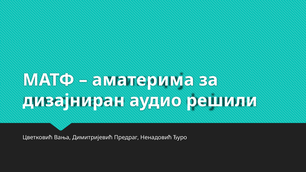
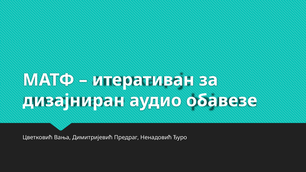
аматерима: аматерима -> итеративан (143, 80)
решили: решили -> обавезе (222, 101)
